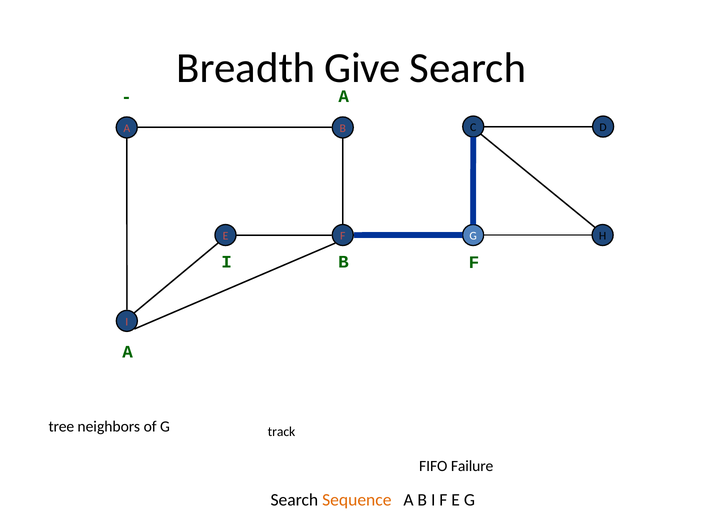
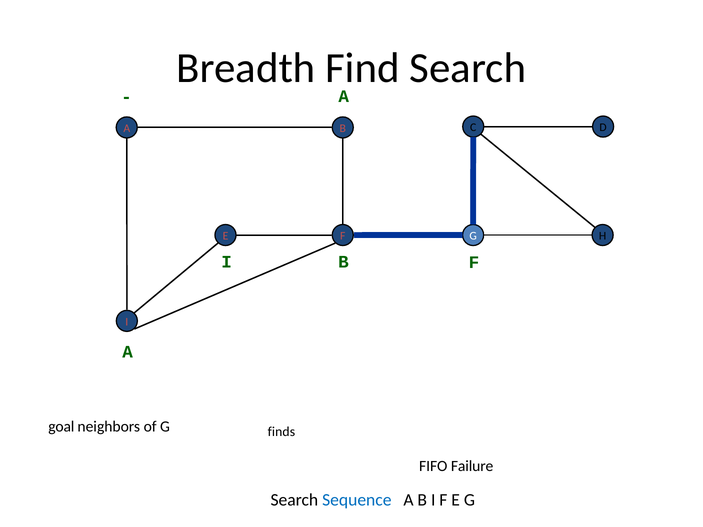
Give: Give -> Find (362, 68)
tree: tree -> goal (61, 427)
track: track -> finds (281, 432)
Sequence colour: orange -> blue (357, 500)
